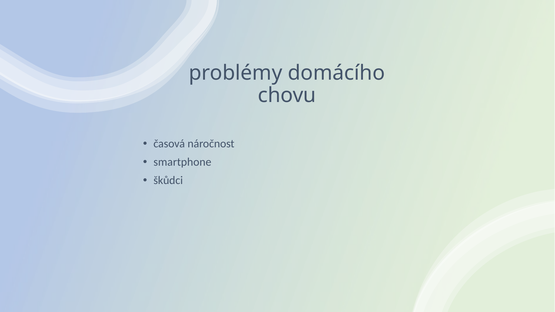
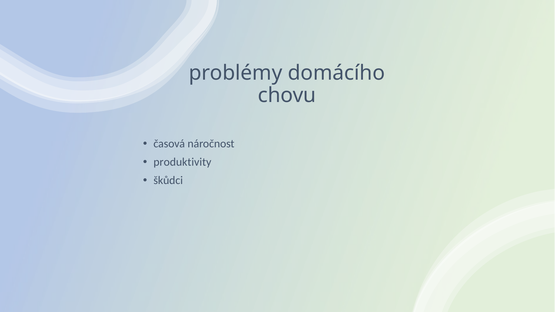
smartphone: smartphone -> produktivity (182, 162)
